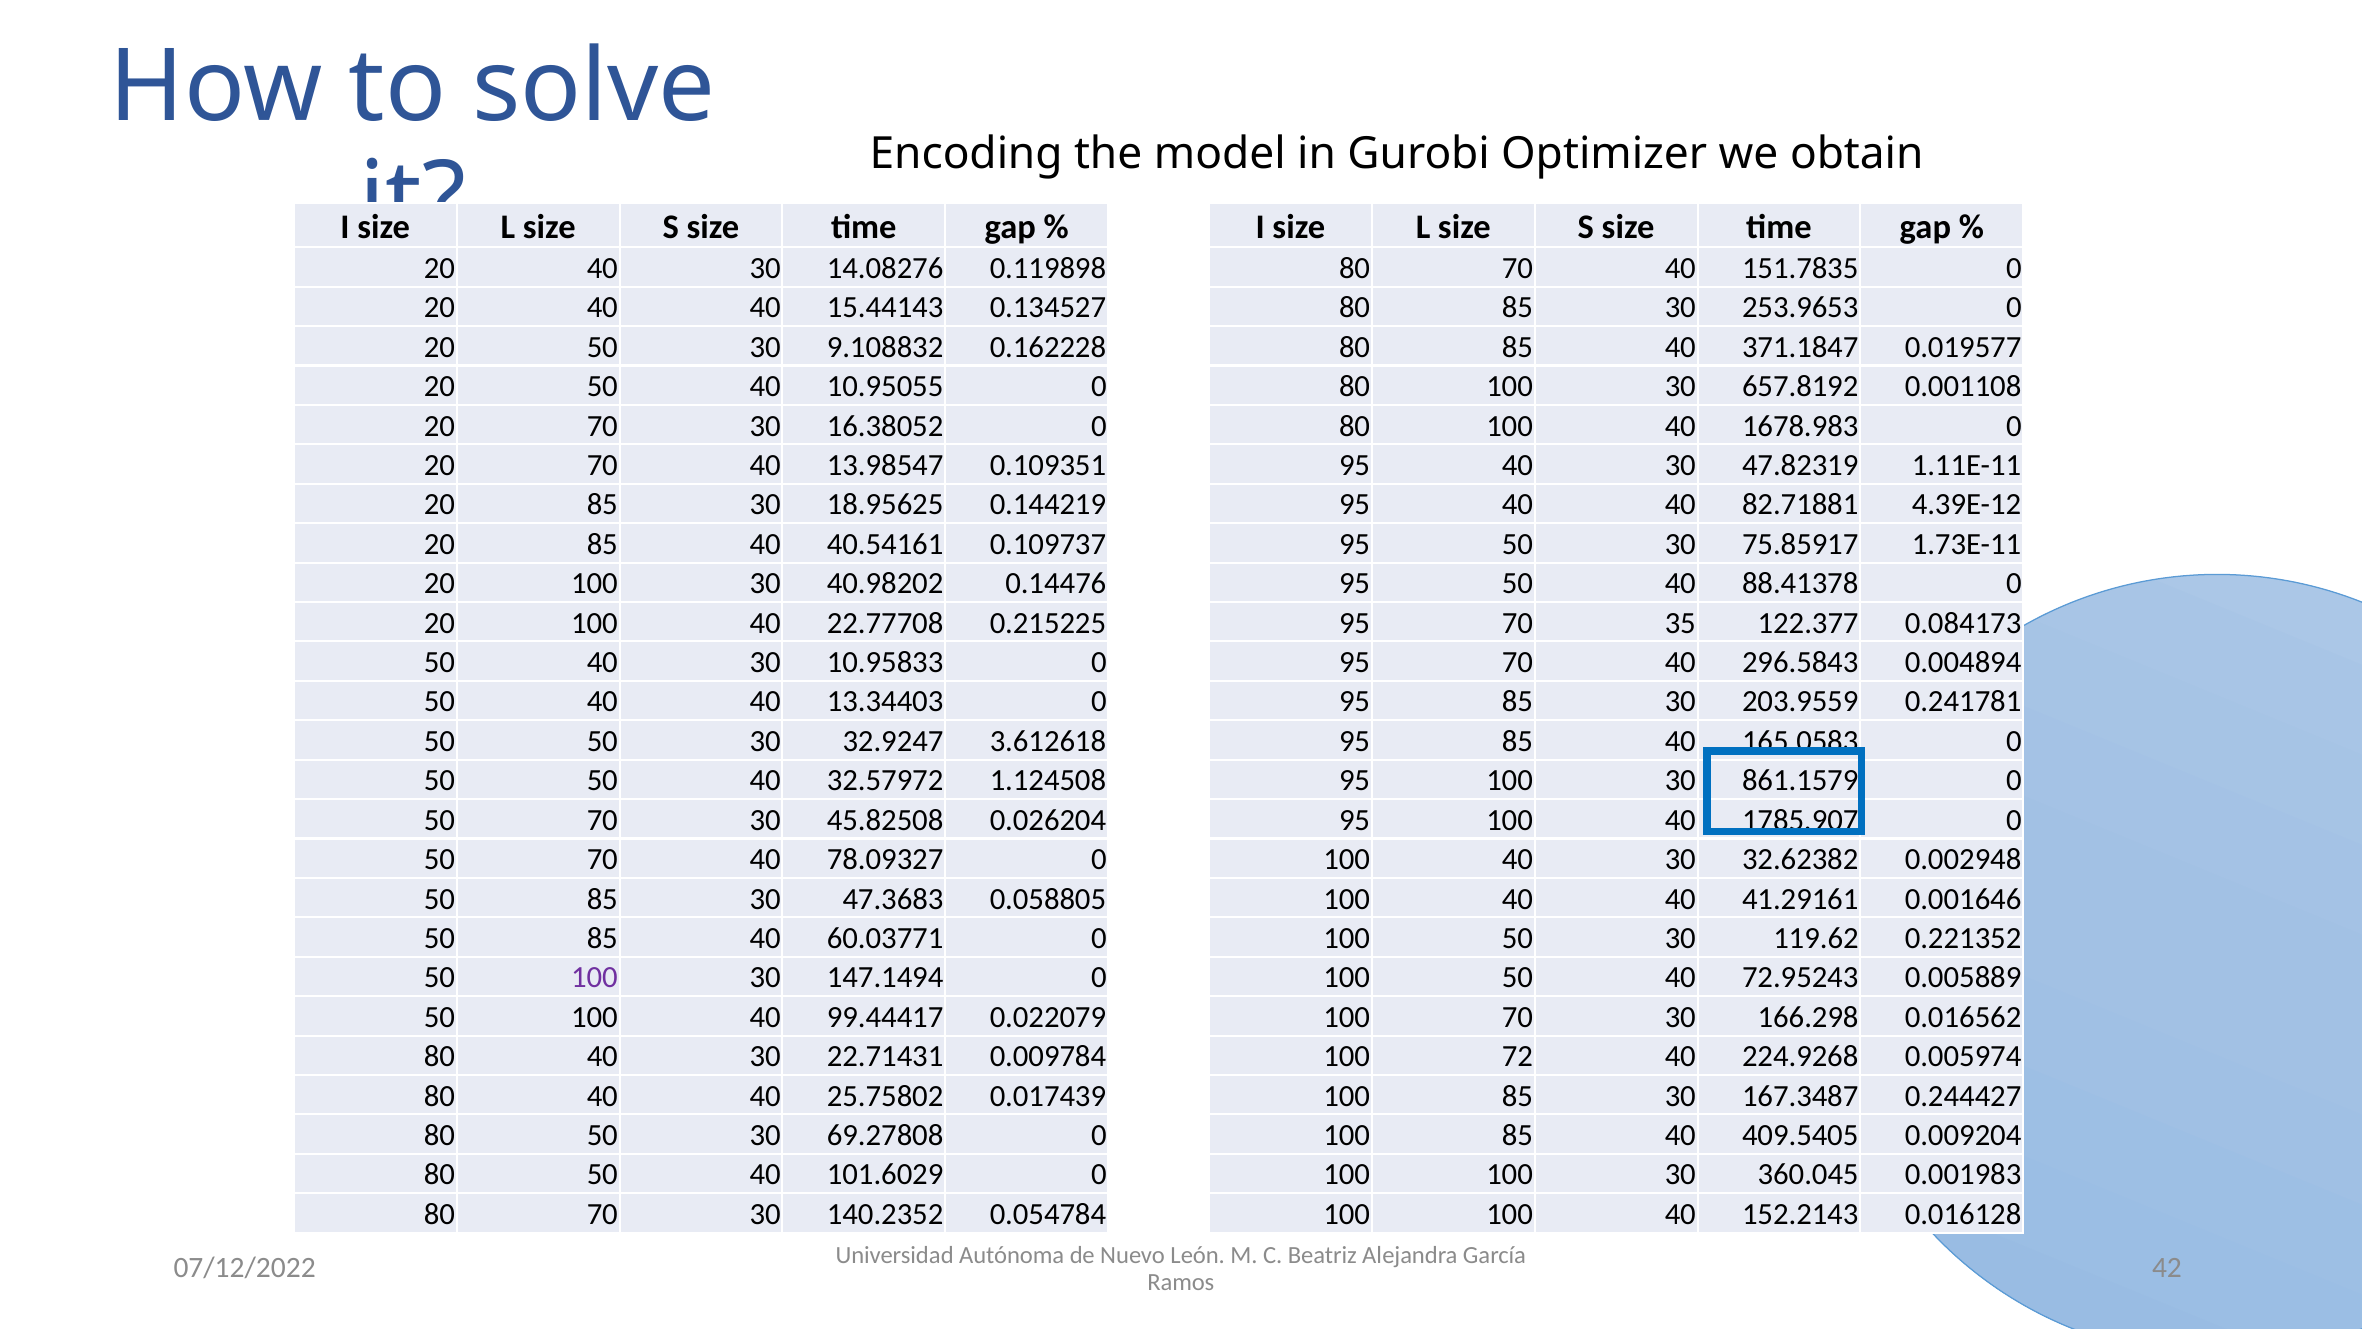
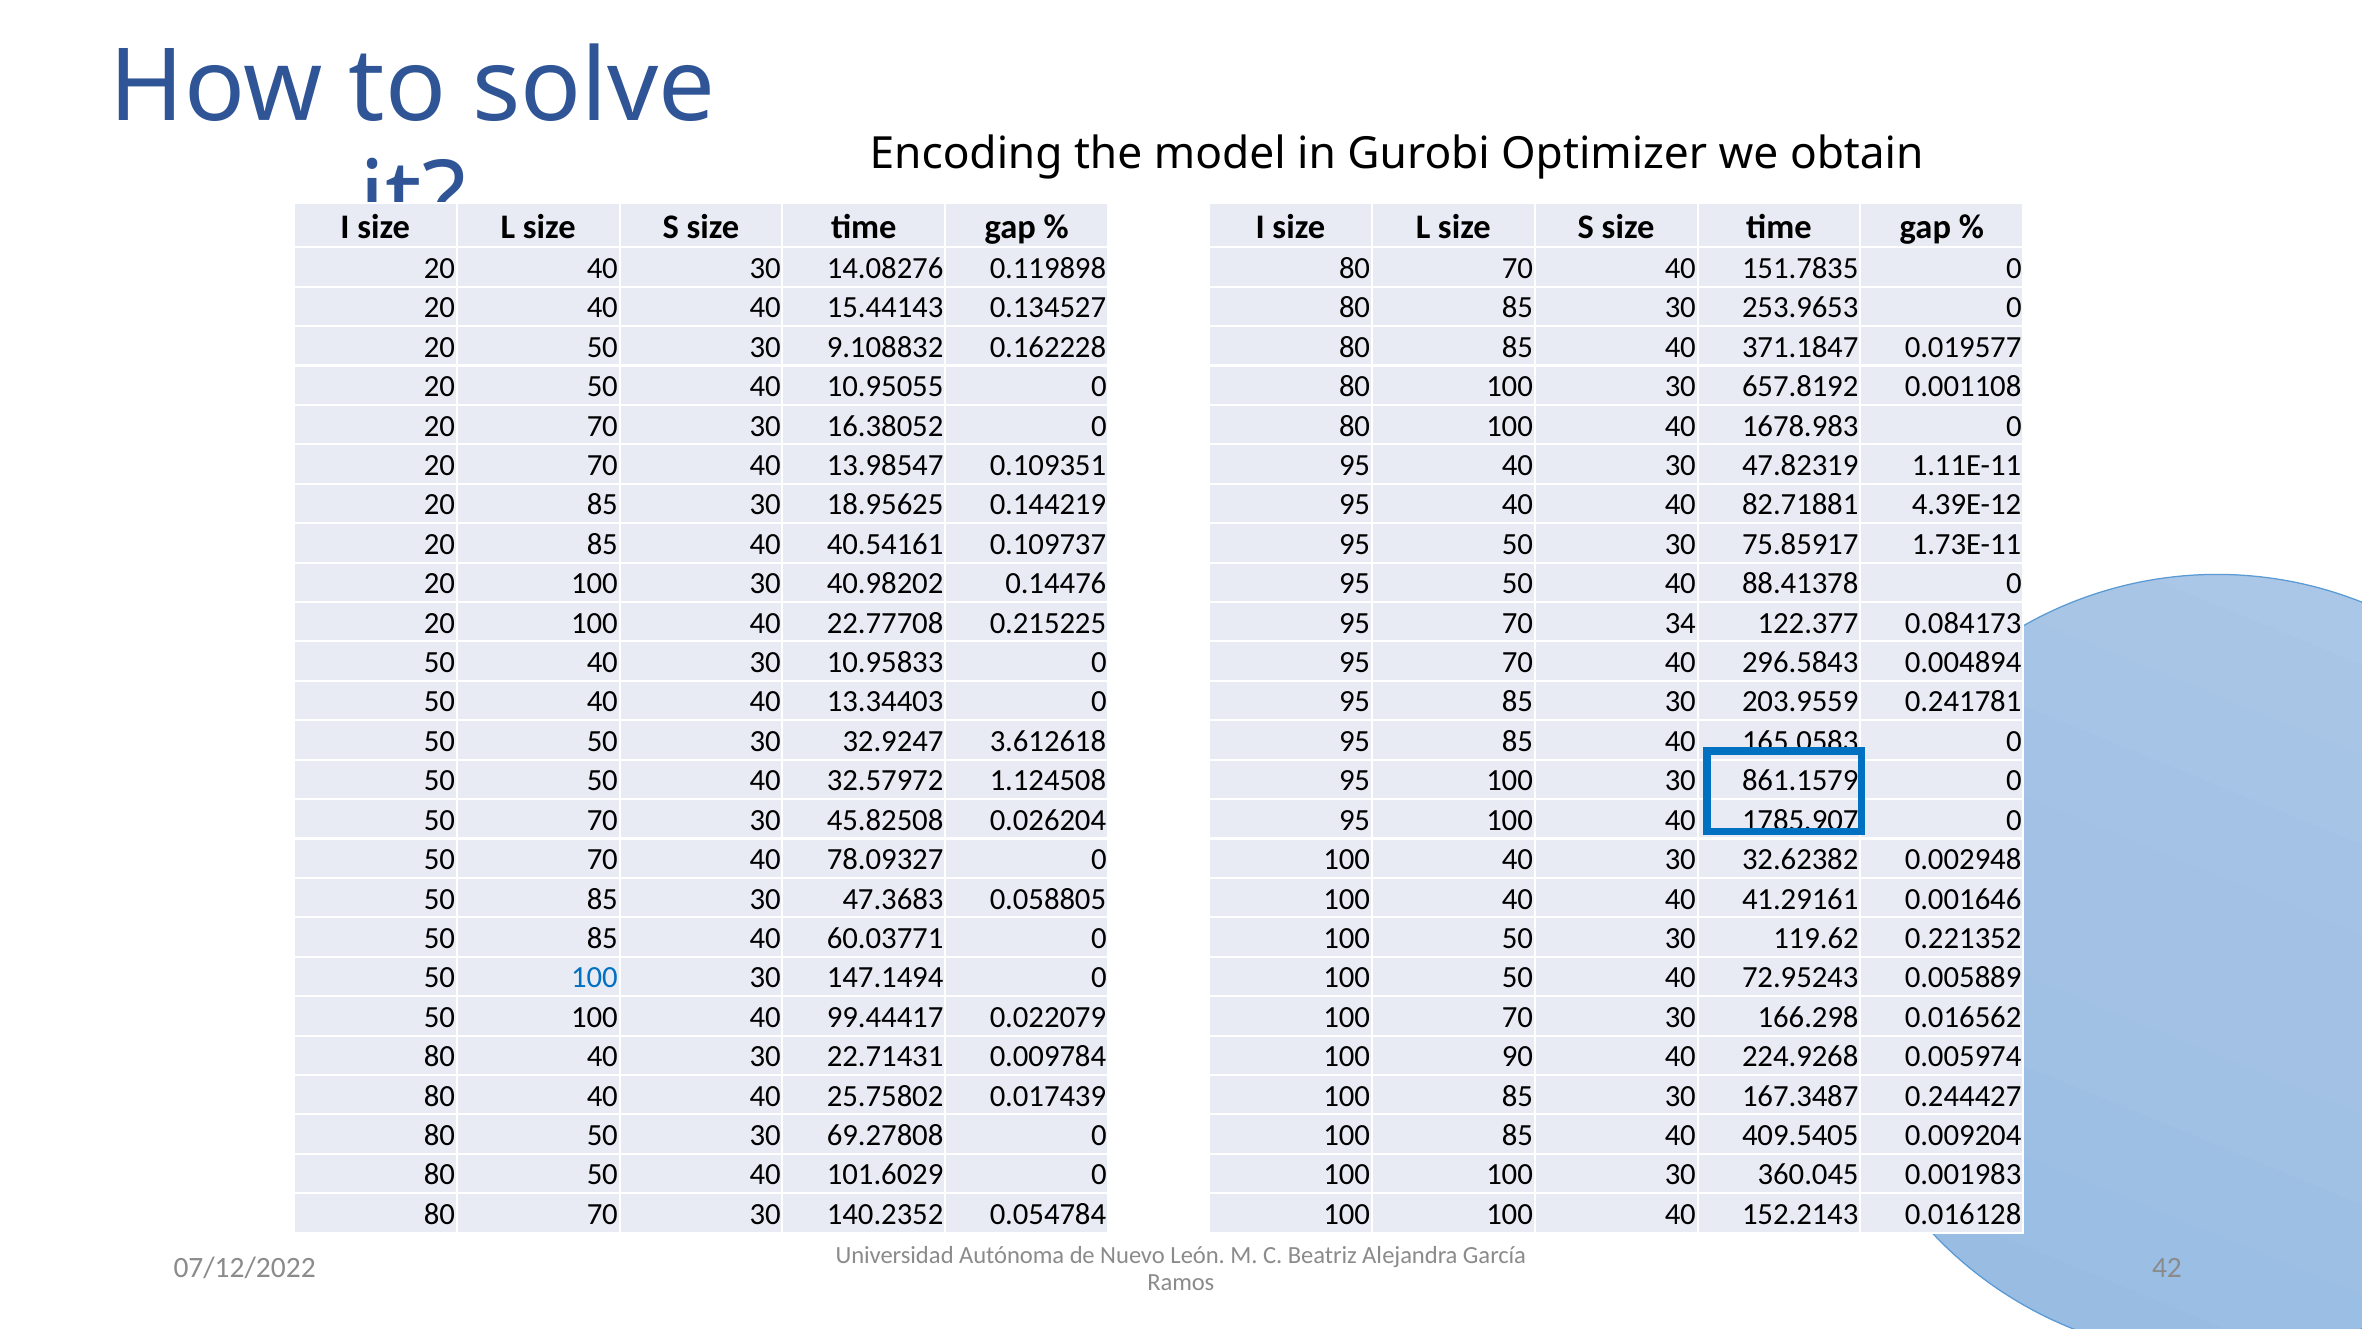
35: 35 -> 34 (1680, 623)
100 colour: purple -> blue (595, 977)
72: 72 -> 90 (1517, 1056)
